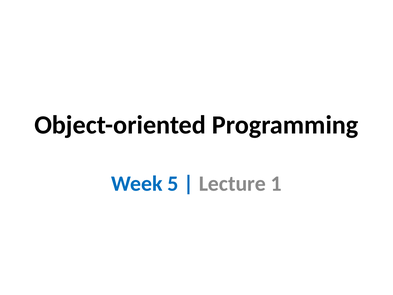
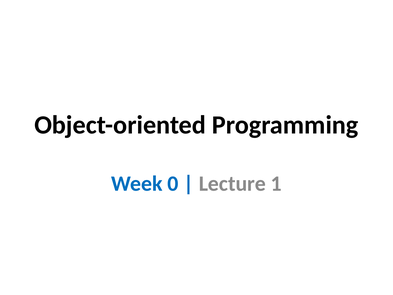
5: 5 -> 0 (173, 184)
